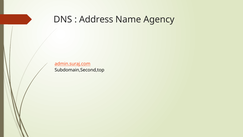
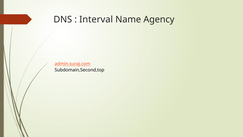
Address: Address -> Interval (96, 19)
